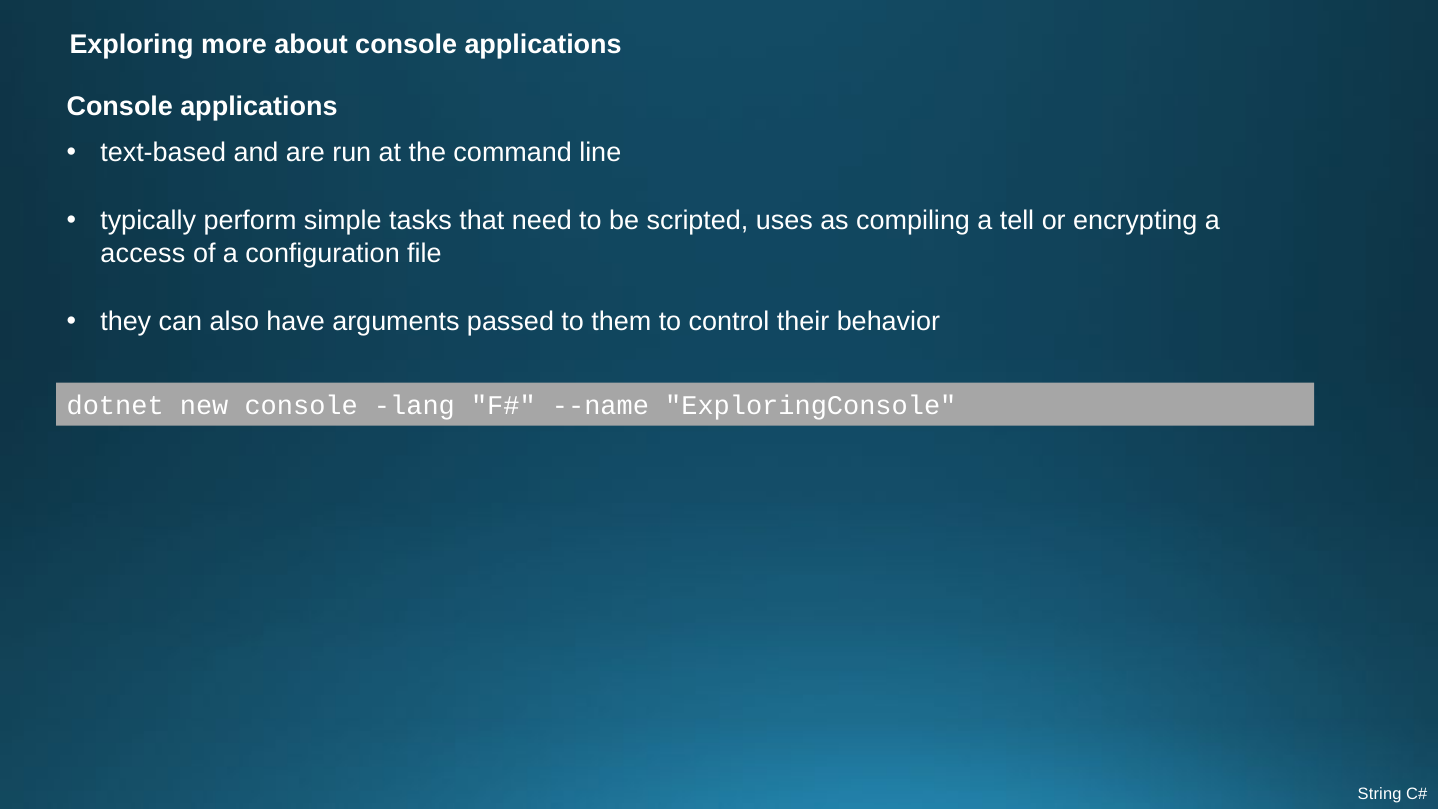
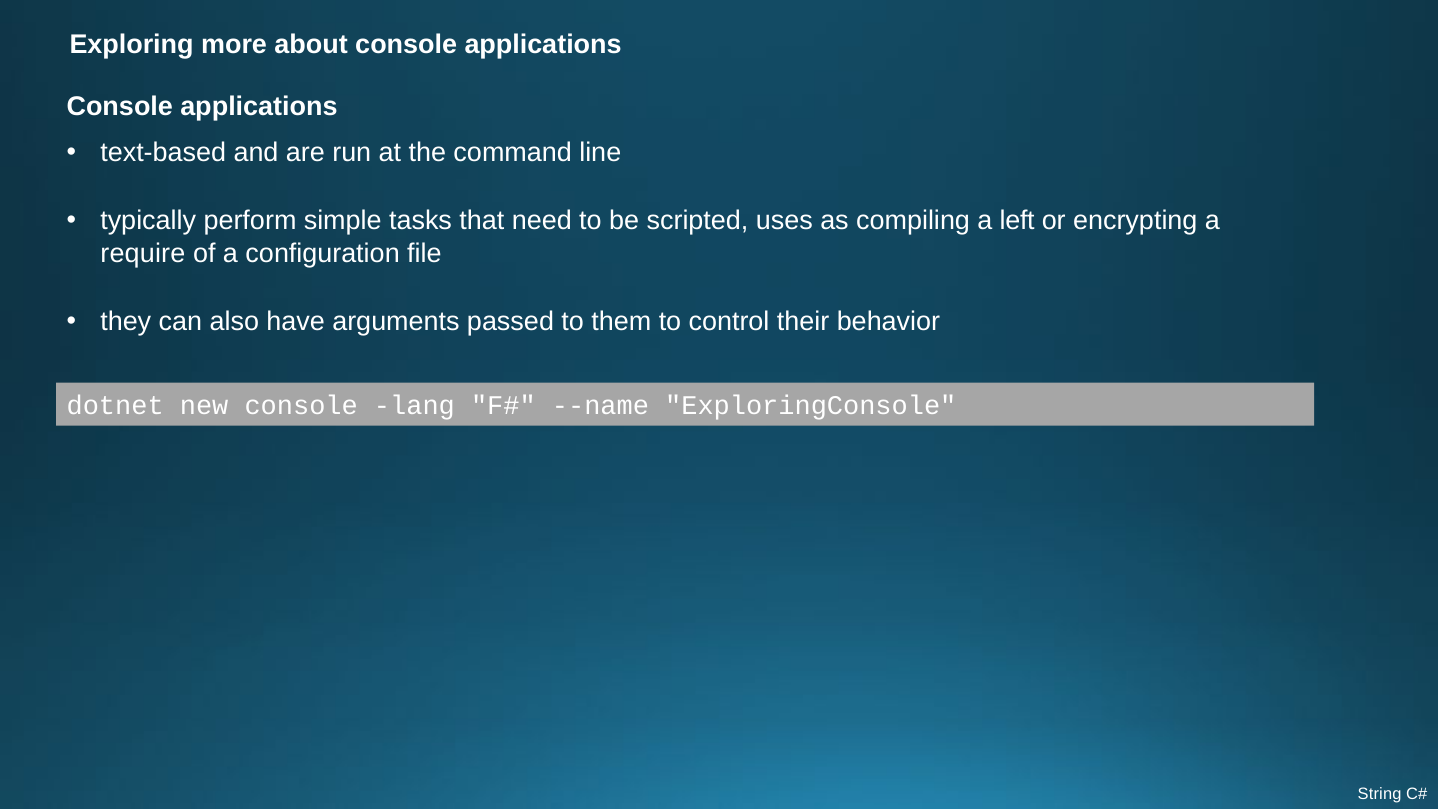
tell: tell -> left (1017, 221)
access: access -> require (143, 253)
